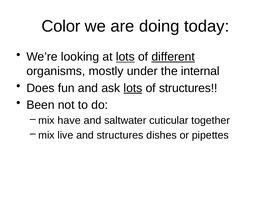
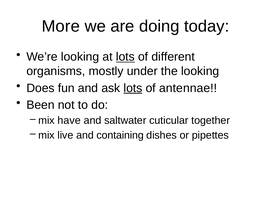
Color: Color -> More (61, 26)
different underline: present -> none (173, 57)
the internal: internal -> looking (200, 71)
of structures: structures -> antennae (188, 88)
and structures: structures -> containing (120, 135)
